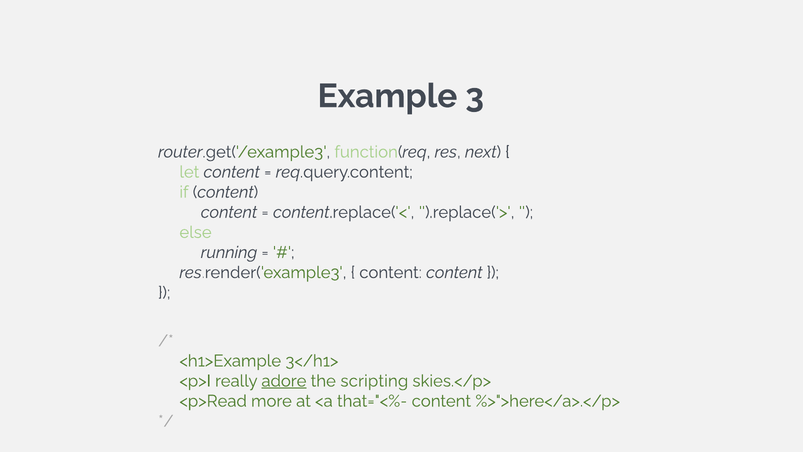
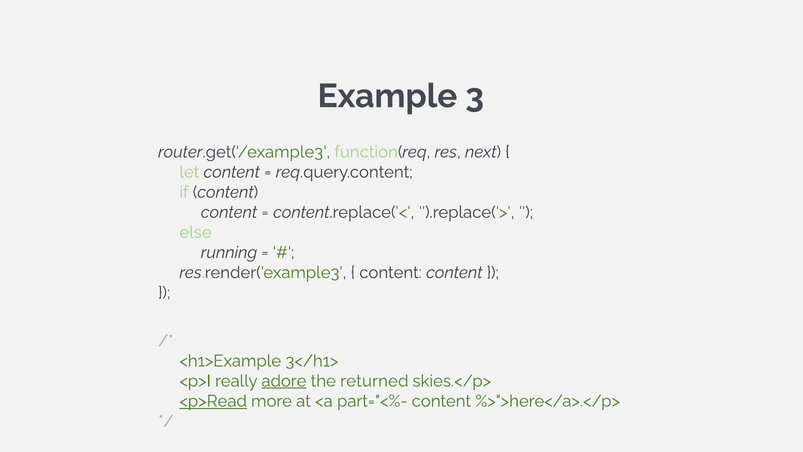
scripting: scripting -> returned (374, 381)
<p>Read underline: none -> present (213, 401)
that="<%-: that="<%- -> part="<%- (372, 401)
